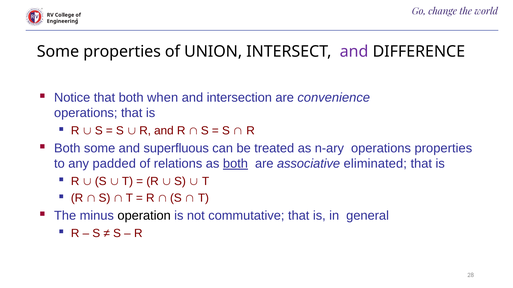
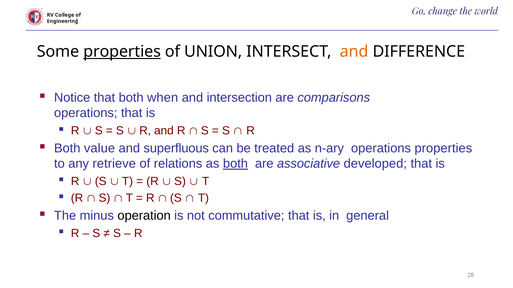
properties underline: none -> present (122, 52)
and colour: purple -> orange (354, 52)
convenience: convenience -> comparisons (334, 98)
Both some: some -> value (100, 149)
padded: padded -> retrieve (114, 164)
eliminated: eliminated -> developed (375, 164)
